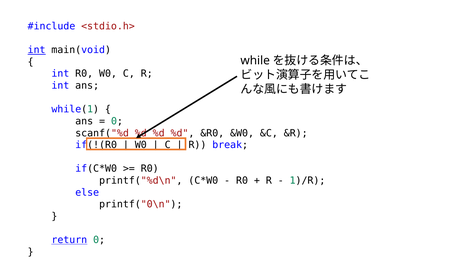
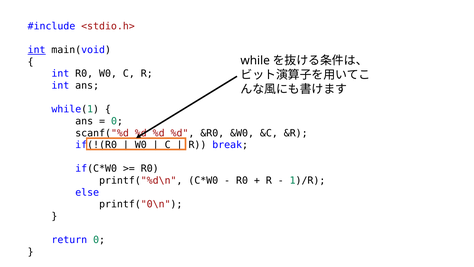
return underline: present -> none (69, 240)
